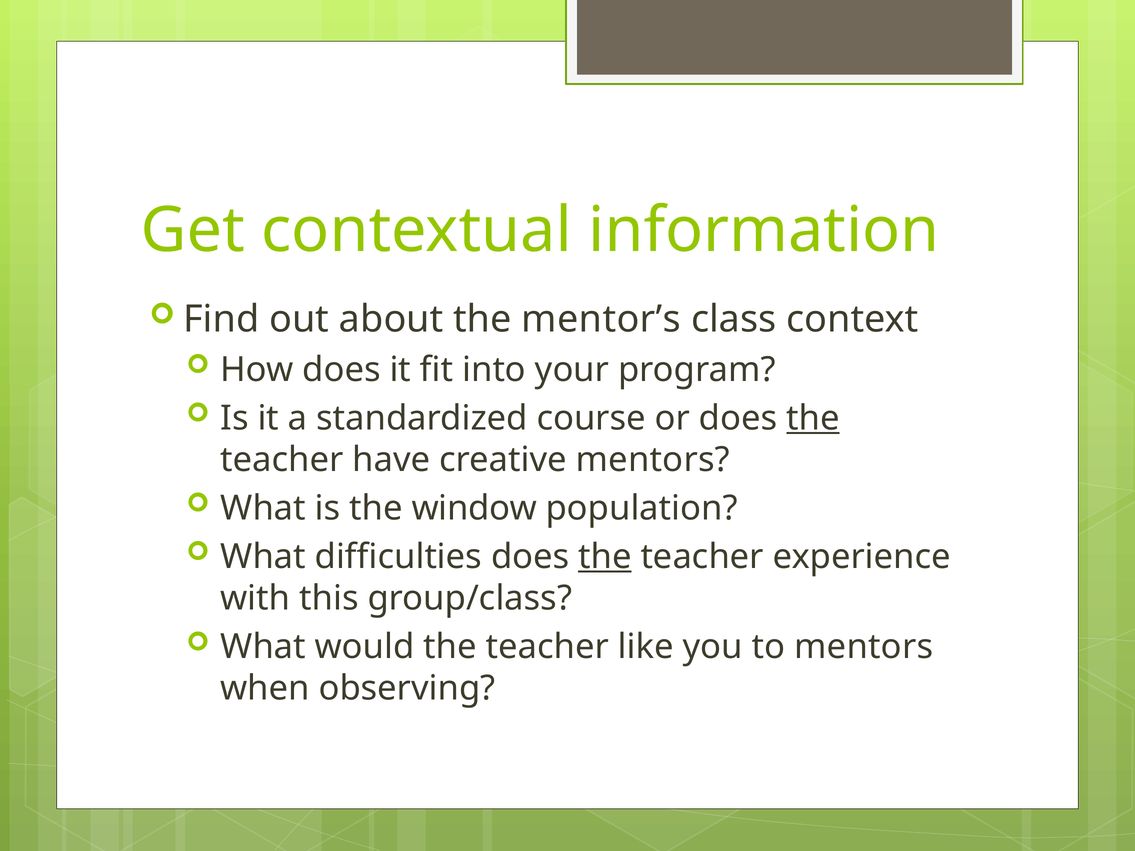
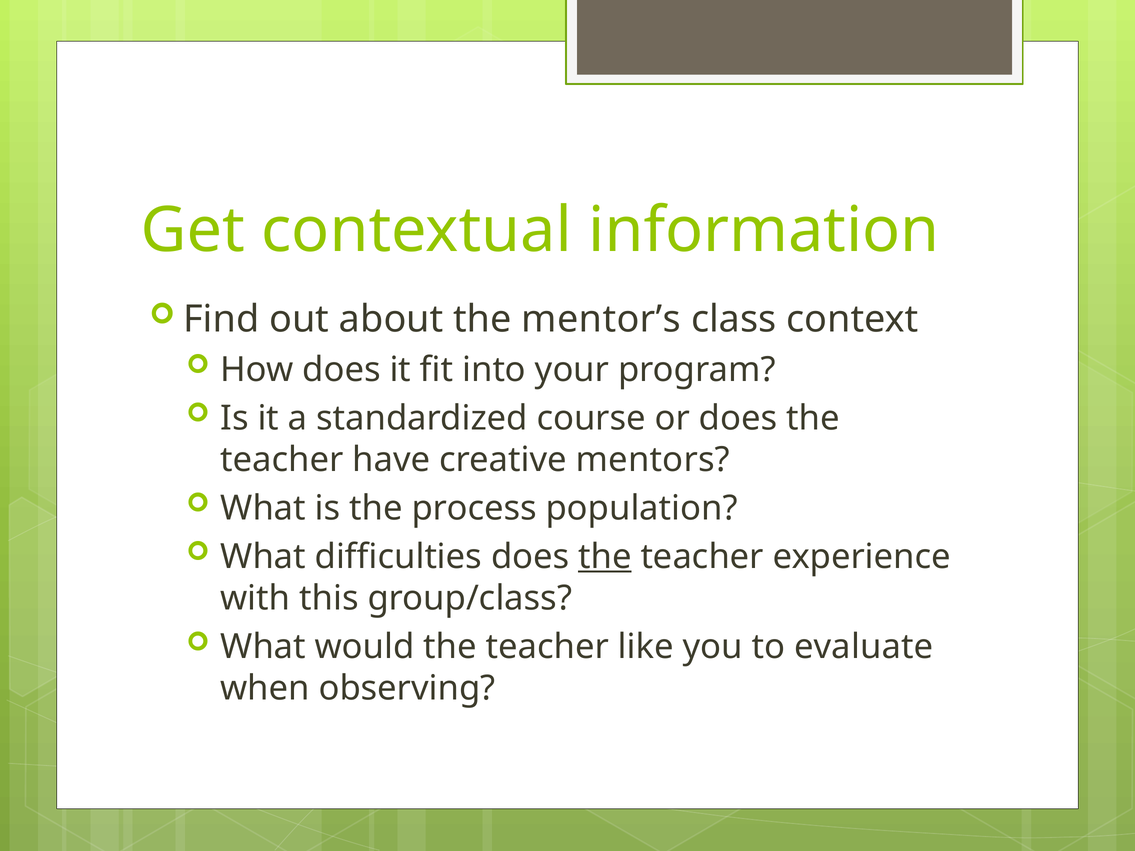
the underline: present -> none (813, 418)
window: window -> process (474, 508)
to mentors: mentors -> evaluate (864, 647)
